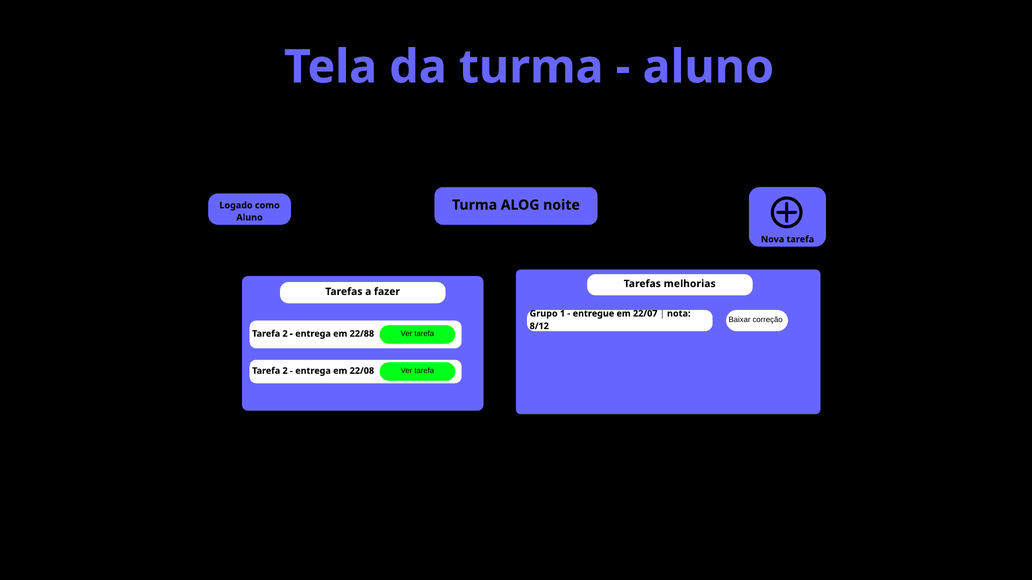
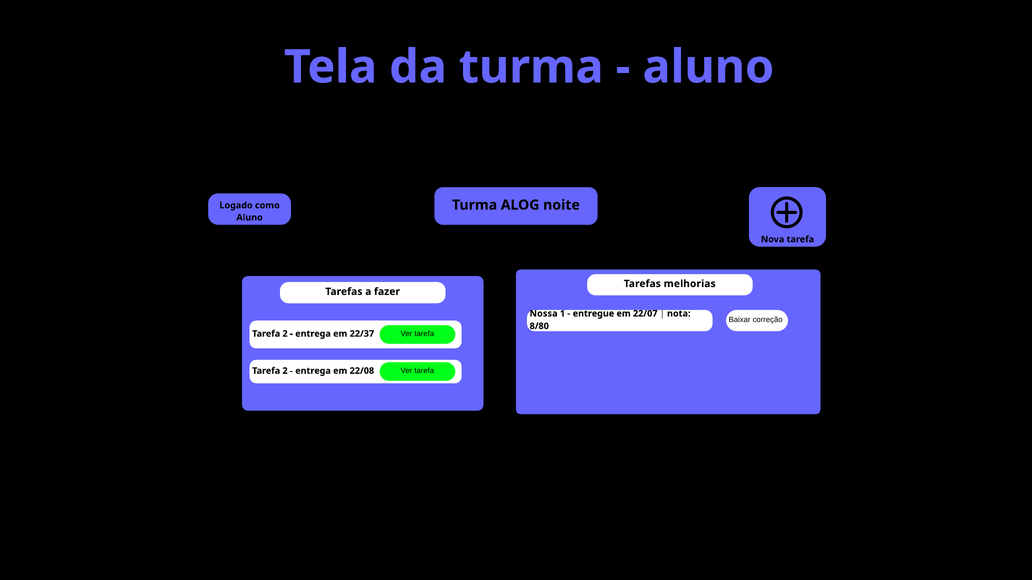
Grupo: Grupo -> Nossa (544, 314)
8/12: 8/12 -> 8/80 (539, 326)
22/88: 22/88 -> 22/37 (362, 334)
